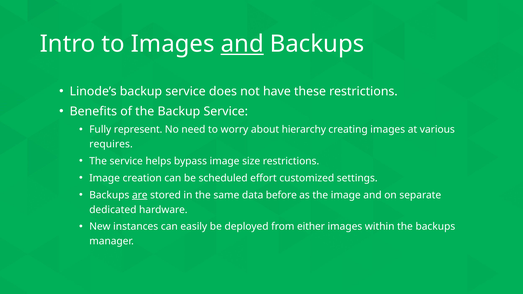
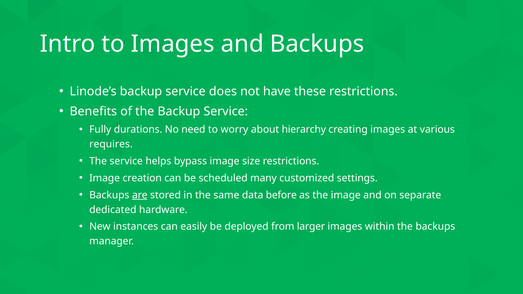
and underline: present -> none (242, 44)
represent: represent -> durations (138, 130)
effort: effort -> many (263, 178)
either: either -> larger (311, 227)
